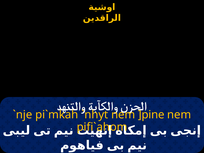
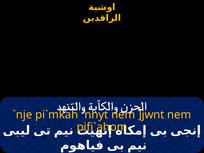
]pine: ]pine -> ]jwnt (151, 115)
